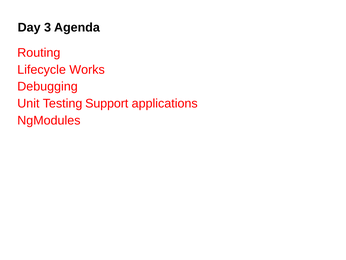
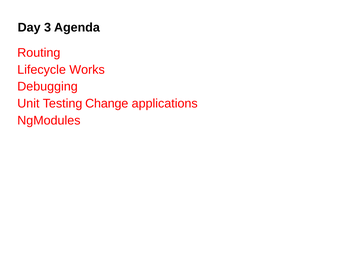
Support: Support -> Change (107, 103)
